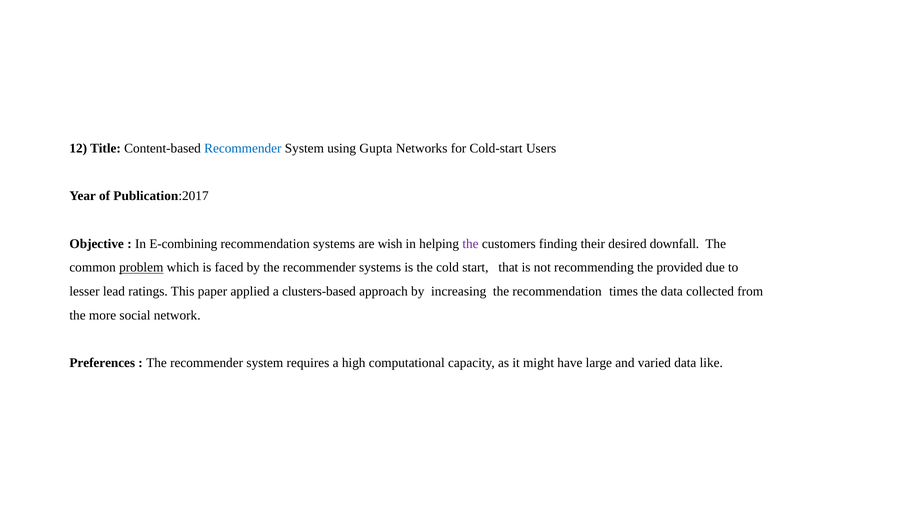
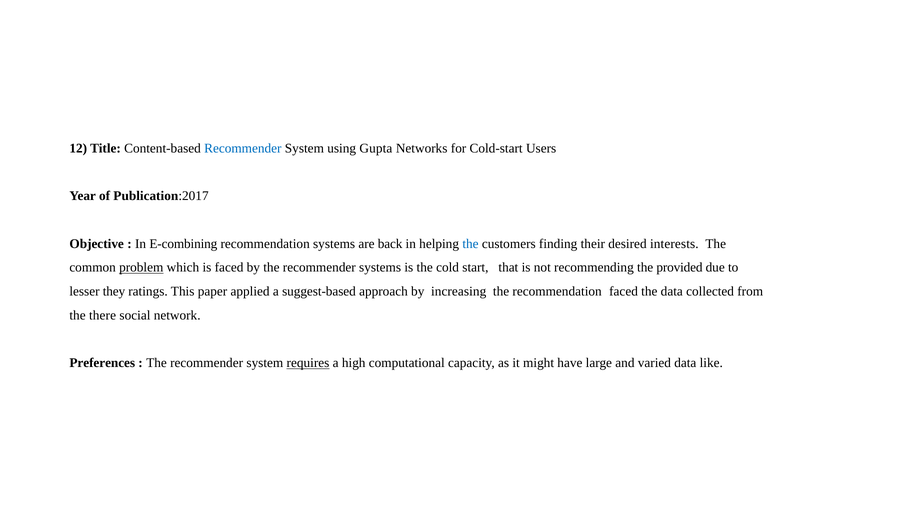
wish: wish -> back (390, 244)
the colour: purple -> blue (470, 244)
downfall: downfall -> interests (674, 244)
lead: lead -> they (114, 292)
clusters-based: clusters-based -> suggest-based (319, 292)
recommendation times: times -> faced (624, 292)
more: more -> there (103, 315)
requires underline: none -> present (308, 363)
